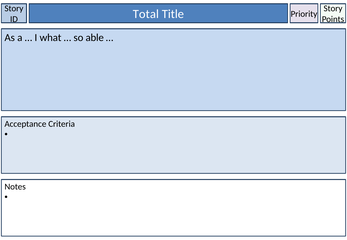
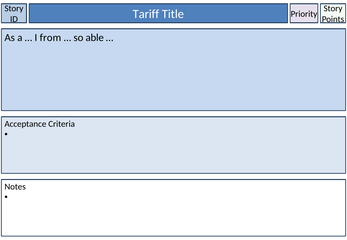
Total: Total -> Tariff (146, 14)
what: what -> from (50, 38)
